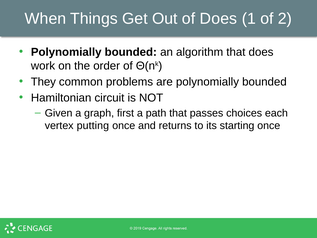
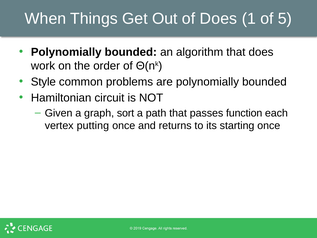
2: 2 -> 5 (285, 19)
They: They -> Style (43, 82)
first: first -> sort (126, 113)
choices: choices -> function (244, 113)
